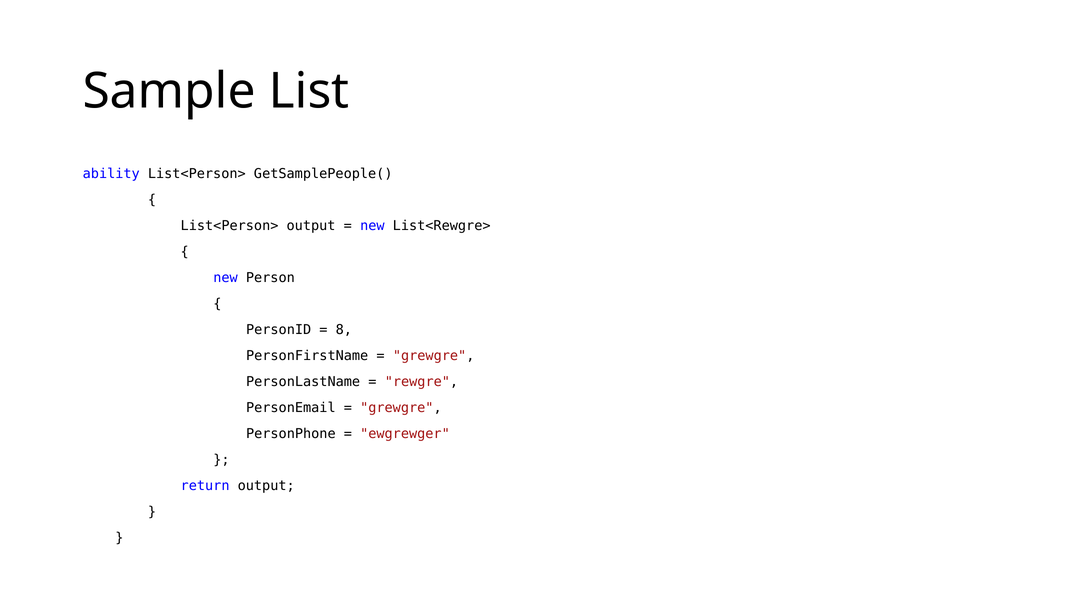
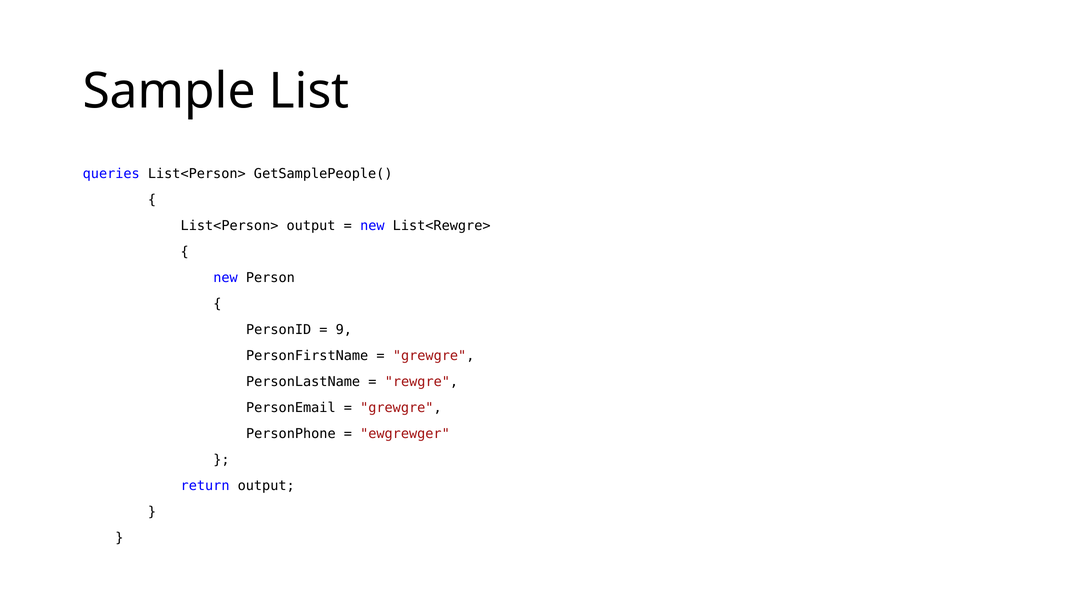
ability: ability -> queries (111, 174)
8: 8 -> 9 (344, 329)
